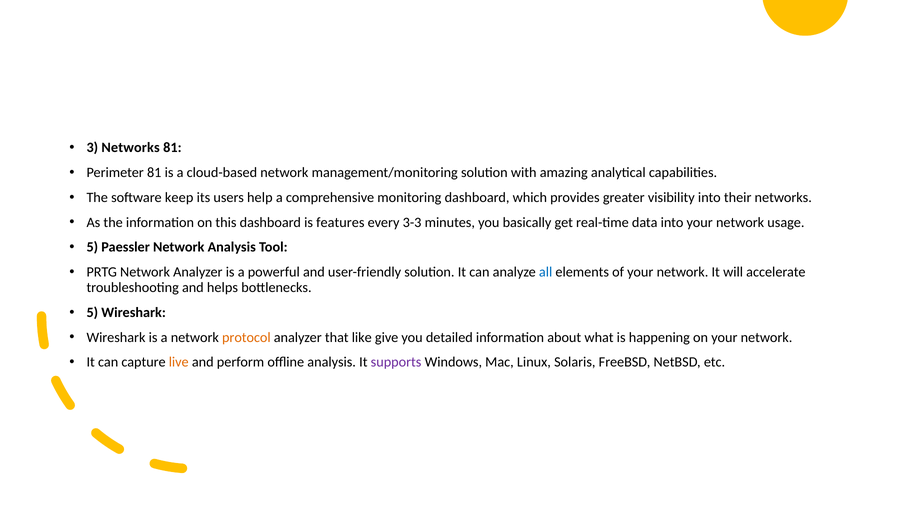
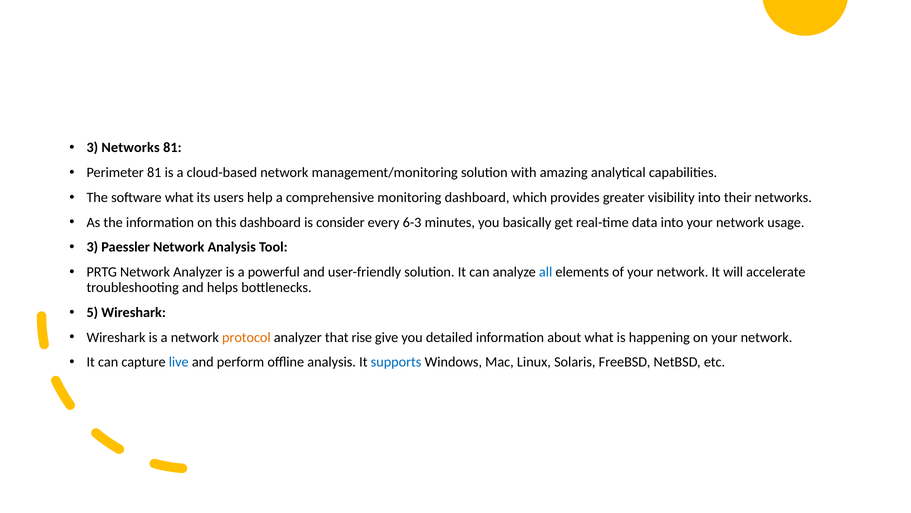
software keep: keep -> what (179, 197)
features: features -> consider (340, 222)
3-3: 3-3 -> 6-3 (412, 222)
5: 5 -> 3 (92, 247)
like: like -> rise (362, 337)
live colour: orange -> blue (179, 362)
supports colour: purple -> blue (396, 362)
